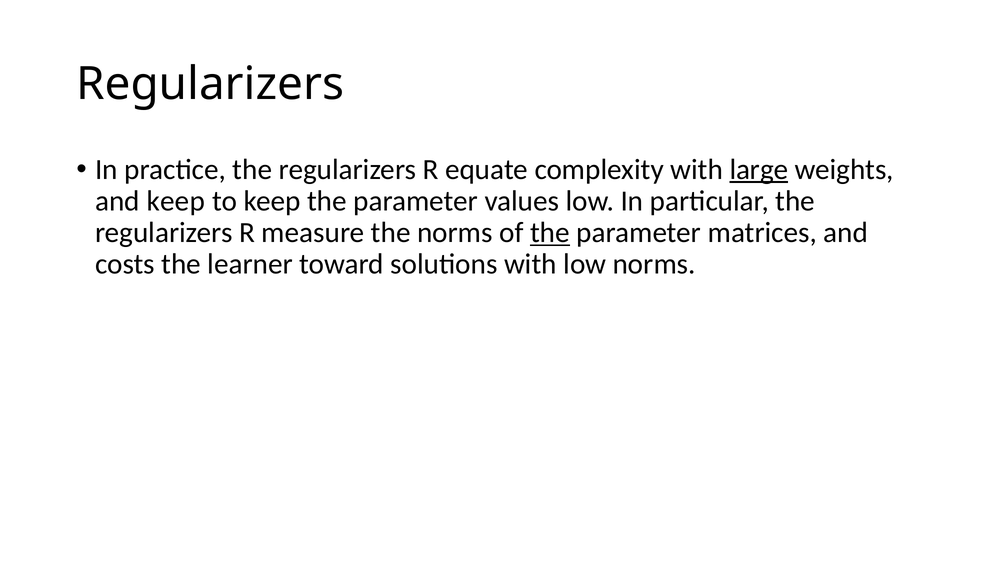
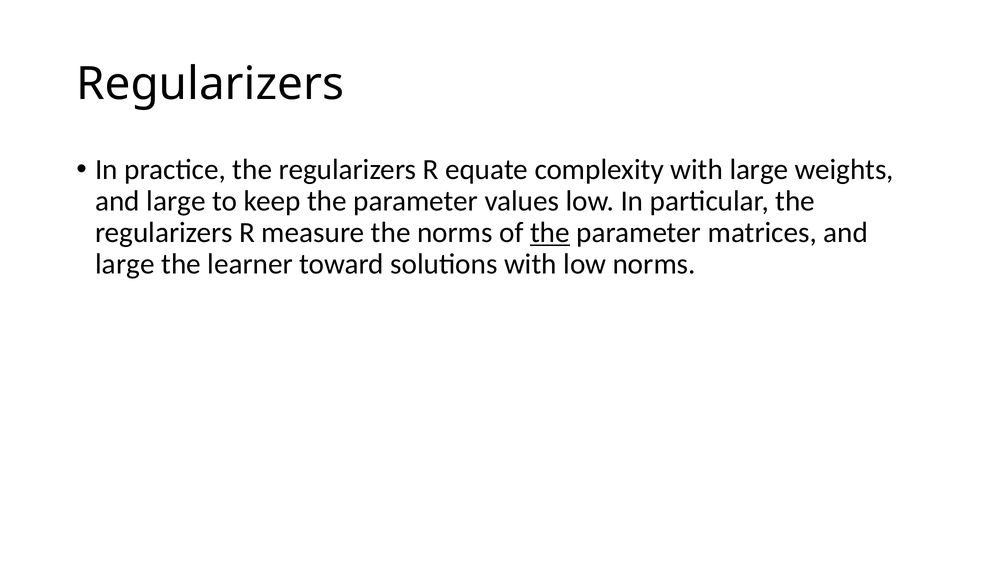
large underline: present -> none (759, 169)
keep: keep -> large (176, 201)
costs: costs -> large (125, 264)
